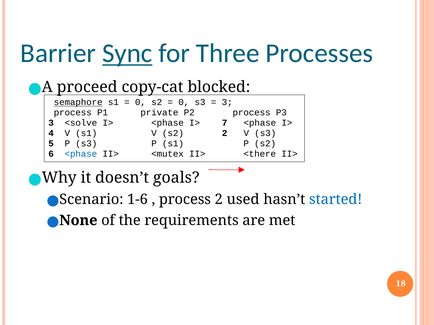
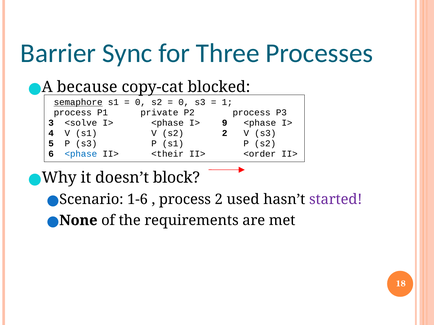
Sync underline: present -> none (127, 53)
proceed: proceed -> because (87, 87)
3: 3 -> 1 (227, 102)
7: 7 -> 9 (225, 123)
<mutex: <mutex -> <their (168, 154)
<there: <there -> <order (260, 154)
goals: goals -> block (176, 178)
started colour: blue -> purple (336, 200)
